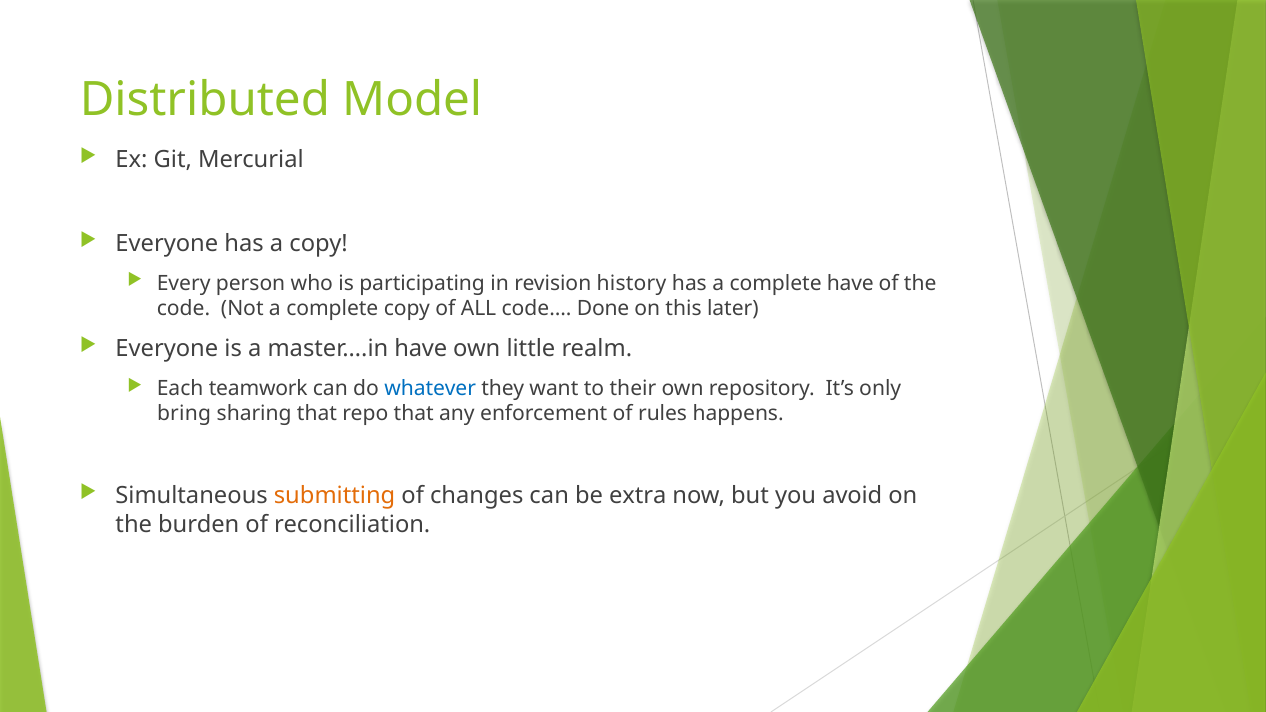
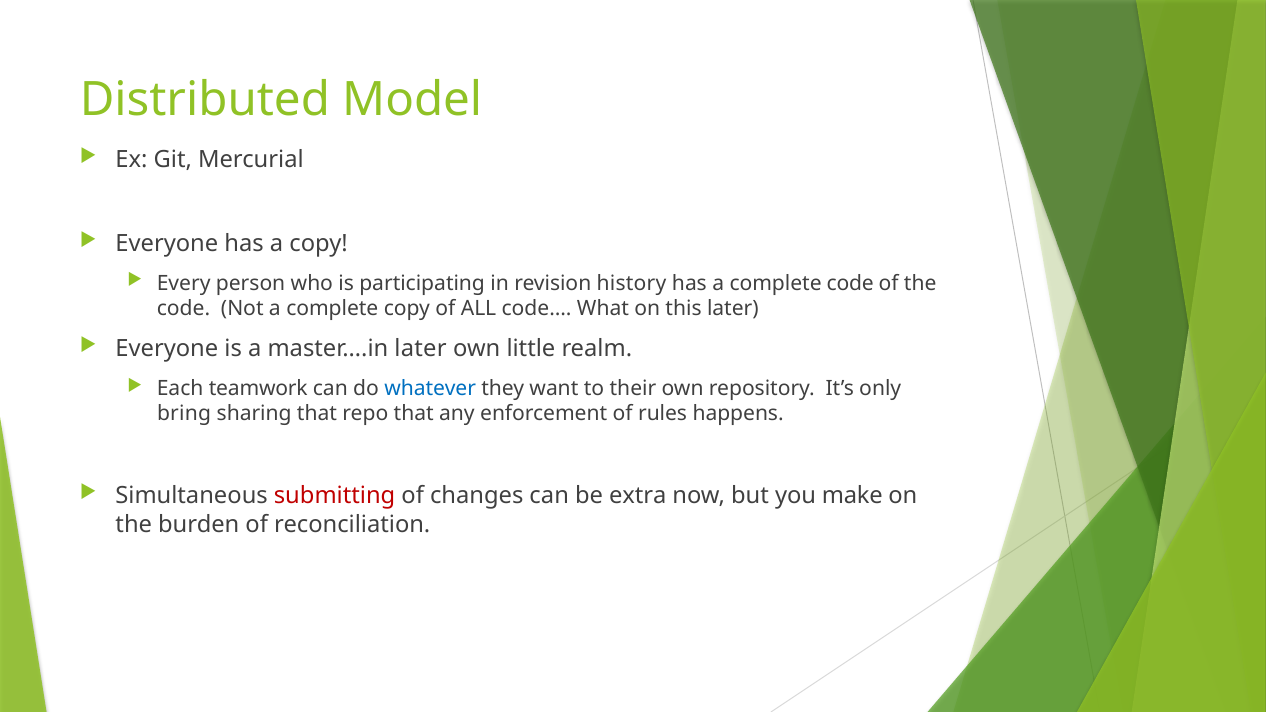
complete have: have -> code (850, 283)
Done: Done -> What (603, 309)
master….in have: have -> later (421, 349)
submitting colour: orange -> red (335, 496)
avoid: avoid -> make (852, 496)
